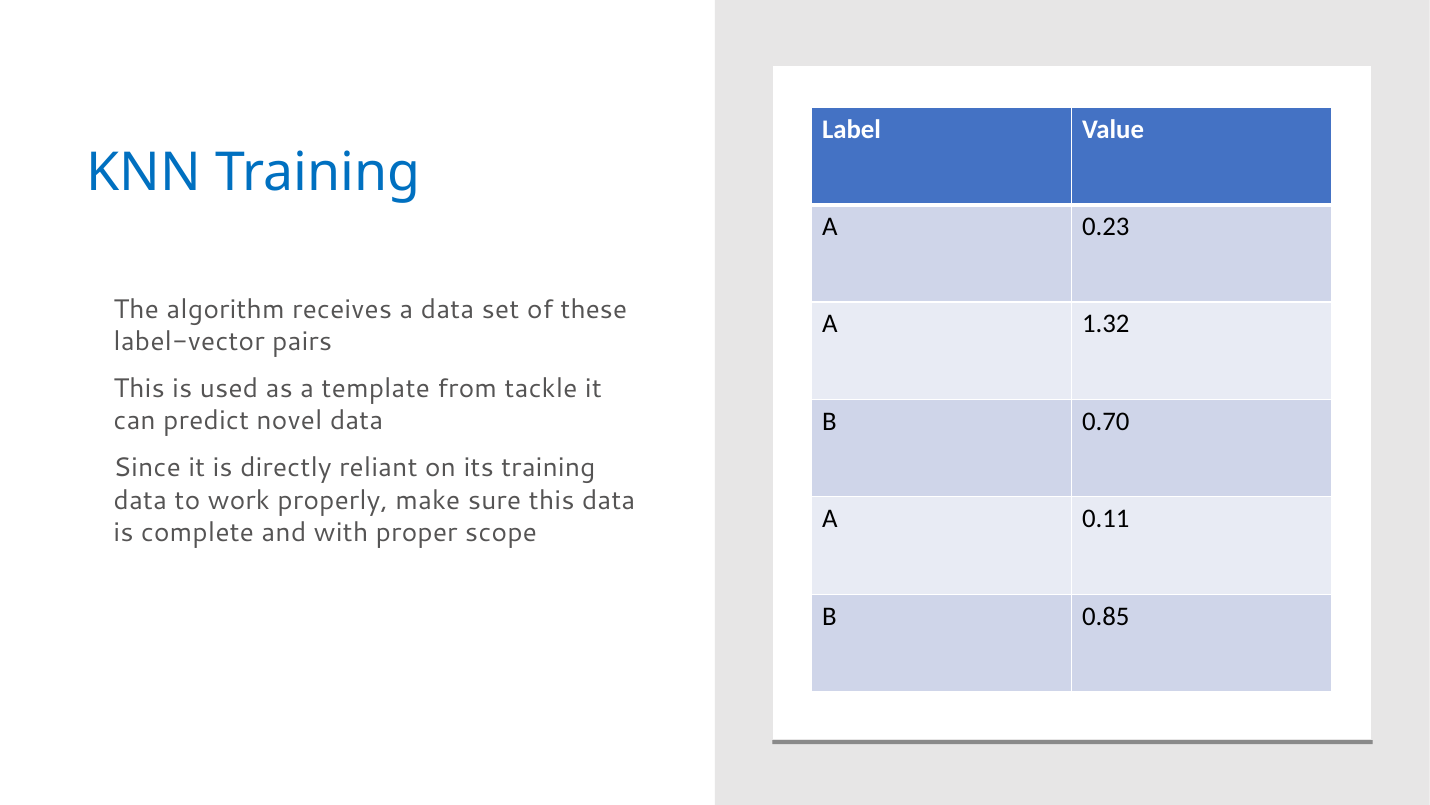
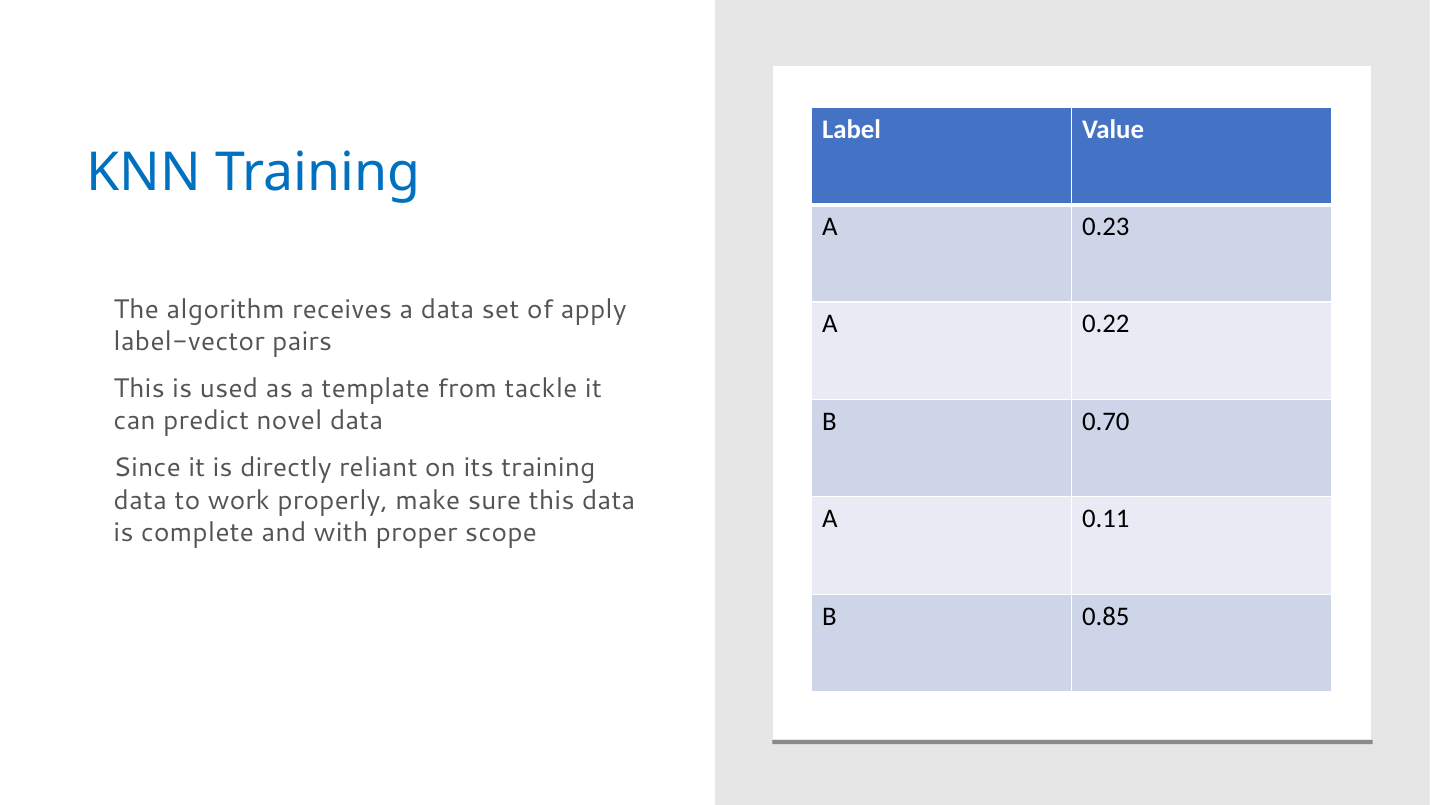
these: these -> apply (594, 309)
1.32: 1.32 -> 0.22 (1106, 324)
